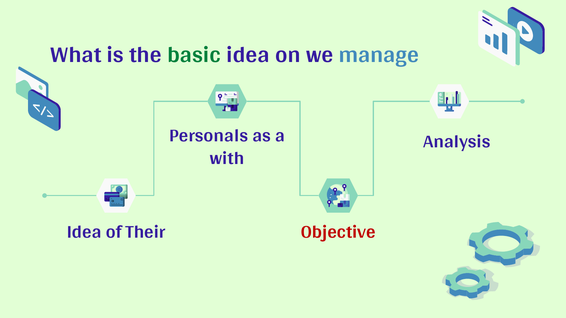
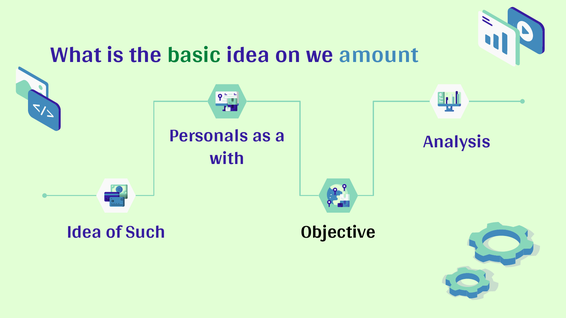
manage: manage -> amount (379, 55)
Their: Their -> Such (145, 232)
Objective colour: red -> black (338, 232)
